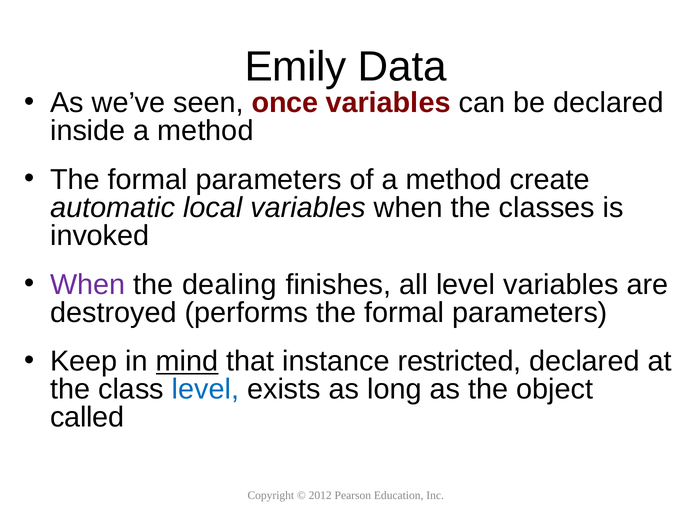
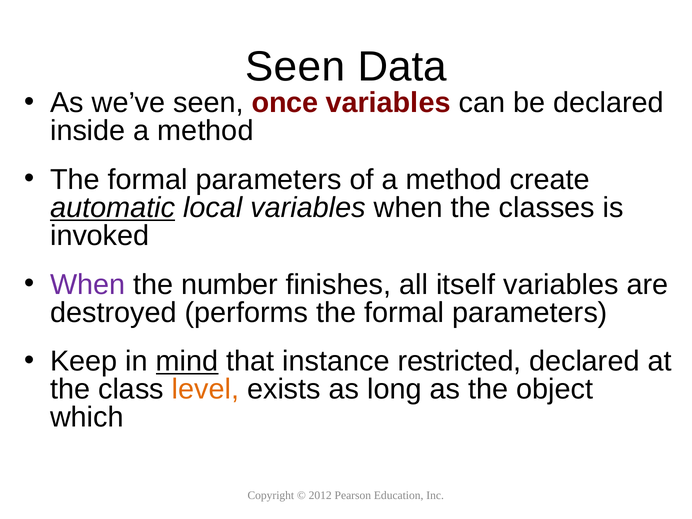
Emily: Emily -> Seen (295, 67)
automatic underline: none -> present (113, 208)
dealing: dealing -> number (230, 285)
all level: level -> itself (466, 285)
level colour: blue -> orange (205, 389)
called: called -> which (87, 417)
